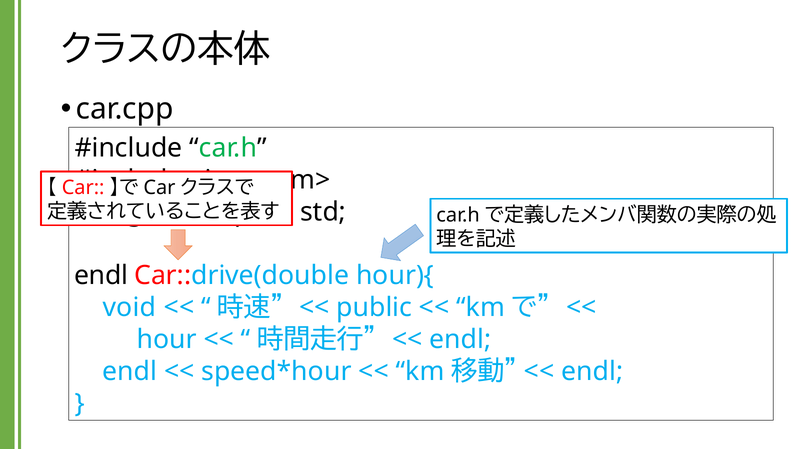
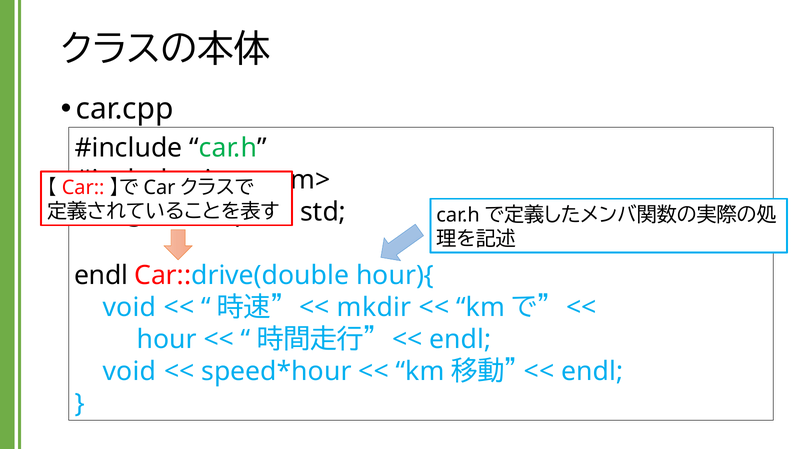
public: public -> mkdir (374, 308)
endl: endl -> void (129, 371)
